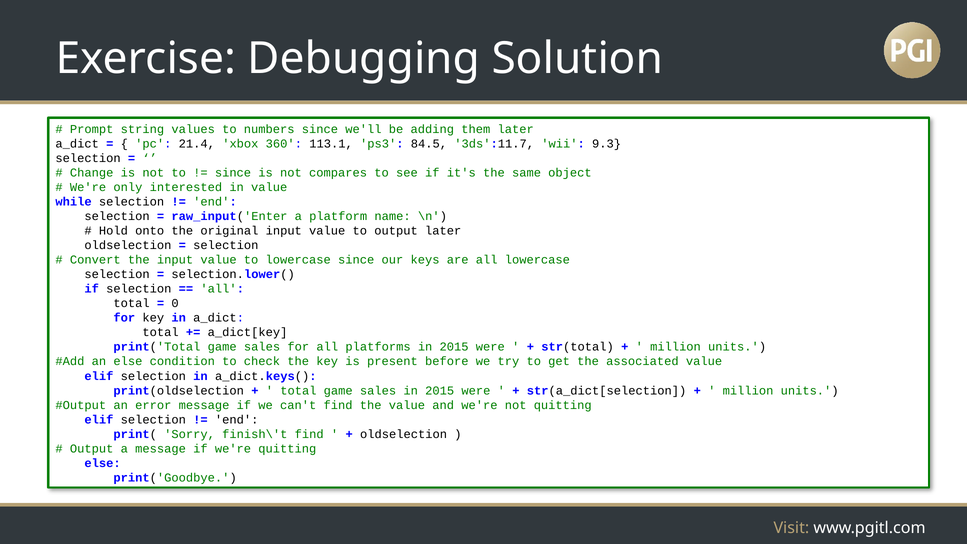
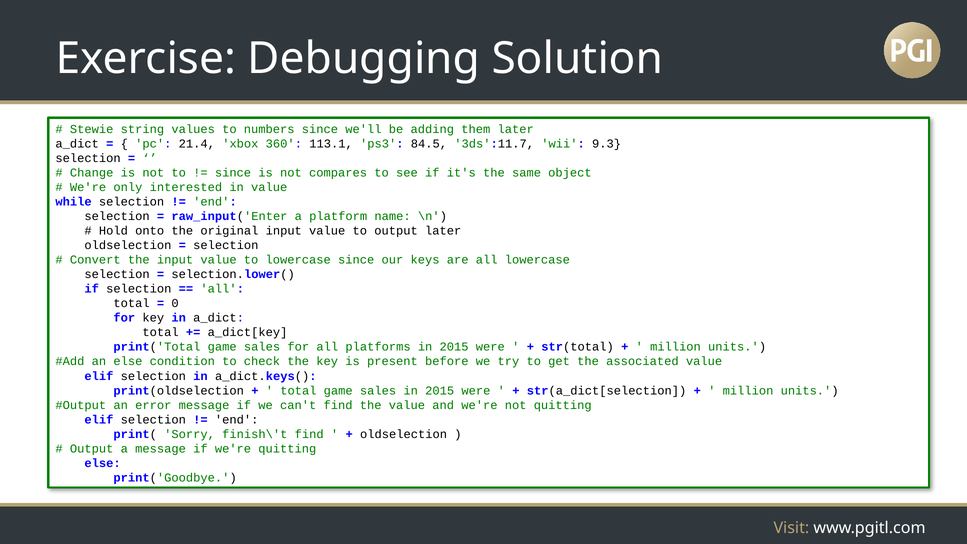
Prompt: Prompt -> Stewie (92, 129)
